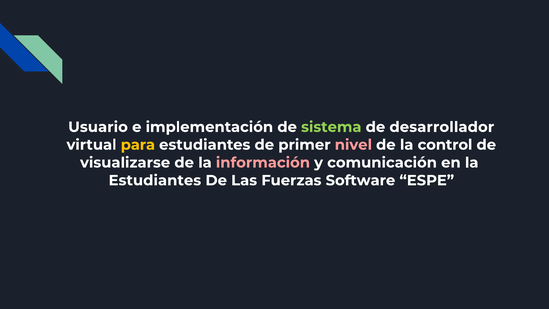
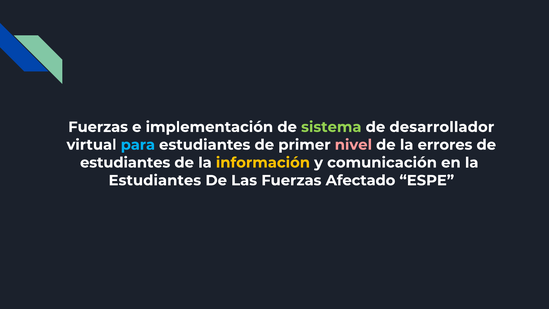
Usuario: Usuario -> Fuerzas (98, 127)
para colour: yellow -> light blue (138, 145)
control: control -> errores (445, 145)
visualizarse: visualizarse -> estudiantes (125, 163)
información colour: pink -> yellow (263, 163)
Software: Software -> Afectado (360, 180)
